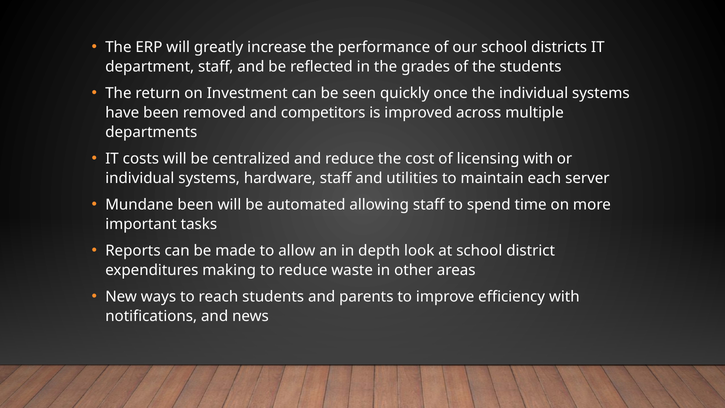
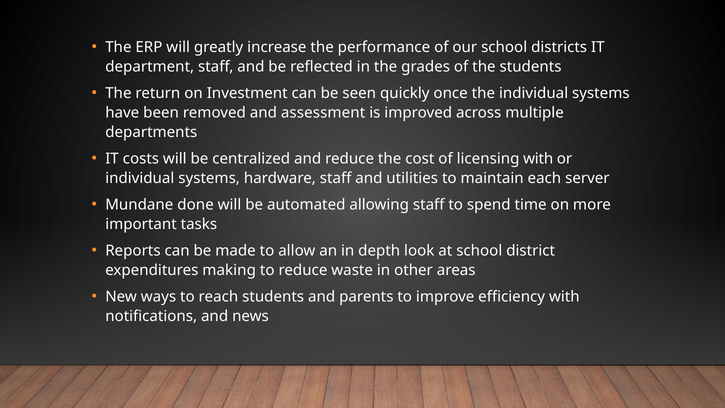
competitors: competitors -> assessment (323, 113)
Mundane been: been -> done (196, 205)
